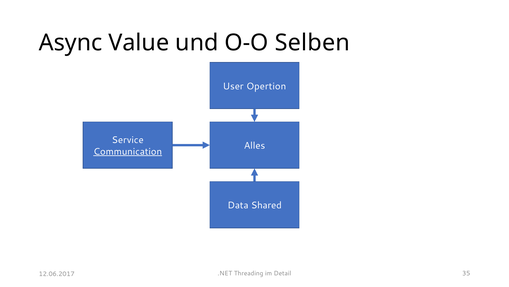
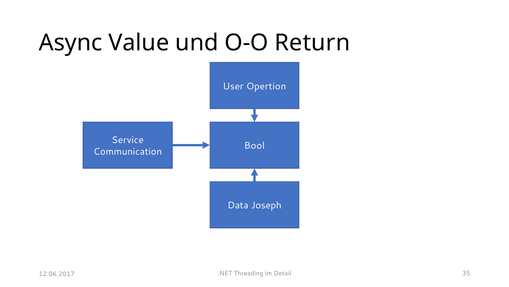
Selben: Selben -> Return (312, 43)
Alles: Alles -> Bool (254, 145)
Communication underline: present -> none (128, 151)
Shared: Shared -> Joseph (266, 205)
